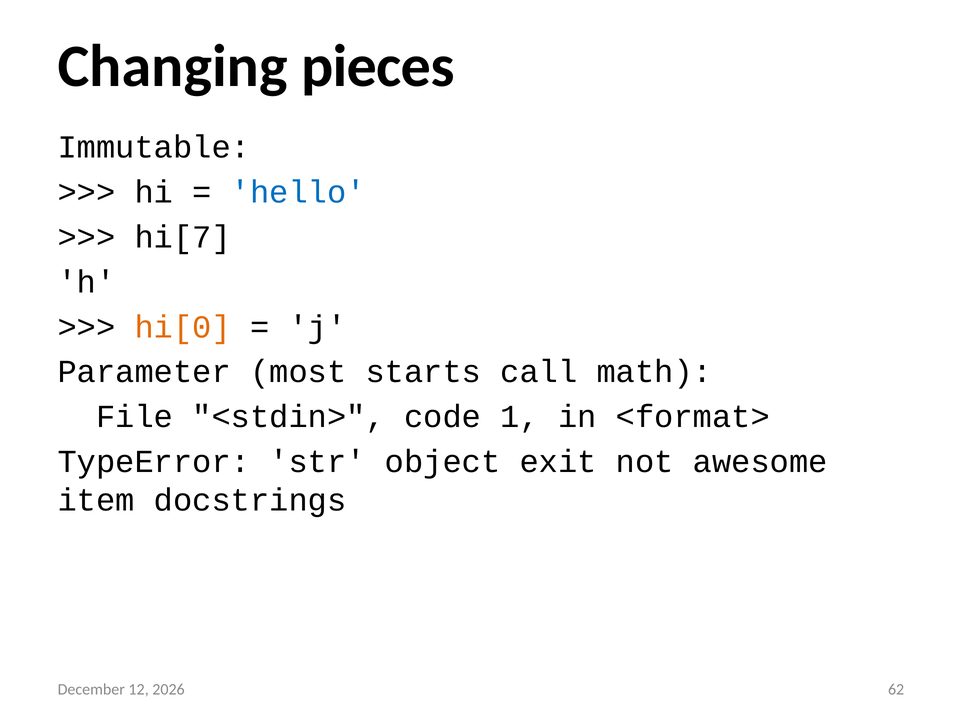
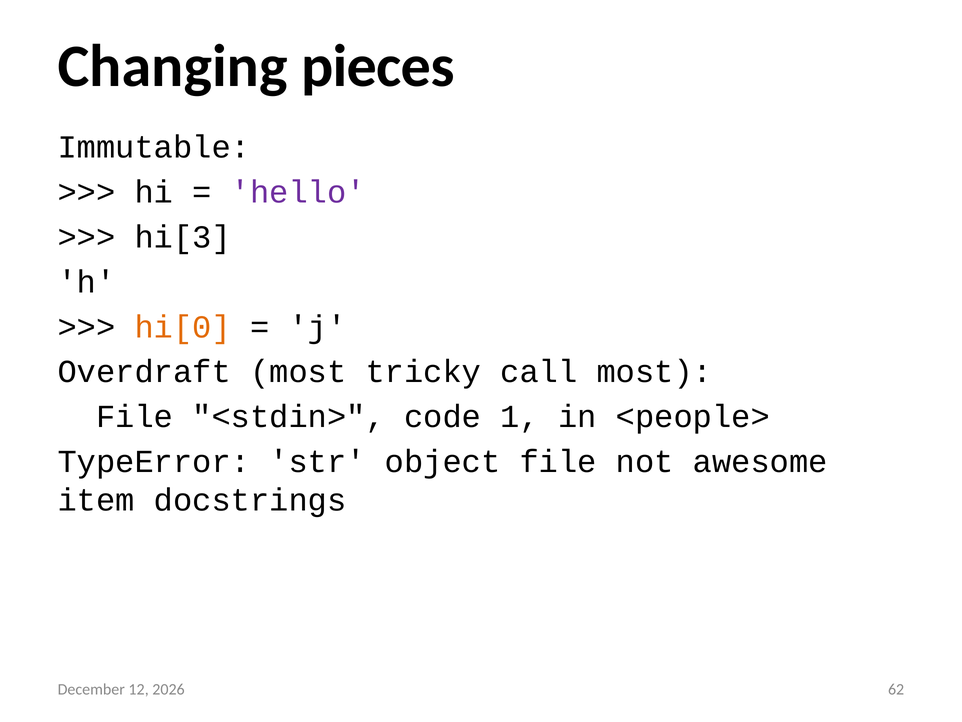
hello colour: blue -> purple (298, 192)
hi[7: hi[7 -> hi[3 (183, 237)
Parameter: Parameter -> Overdraft (144, 372)
starts: starts -> tricky (423, 372)
call math: math -> most (654, 372)
<format>: <format> -> <people> (693, 416)
object exit: exit -> file (558, 461)
